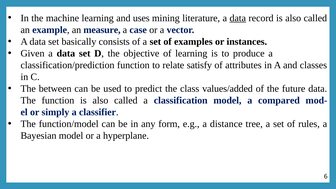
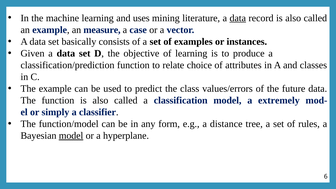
satisfy: satisfy -> choice (199, 65)
The between: between -> example (55, 89)
values/added: values/added -> values/errors (227, 89)
compared: compared -> extremely (279, 100)
model underline: none -> present (71, 136)
